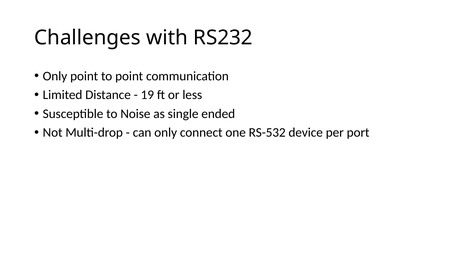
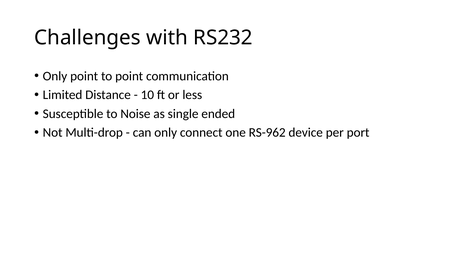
19: 19 -> 10 (147, 95)
RS-532: RS-532 -> RS-962 (267, 133)
